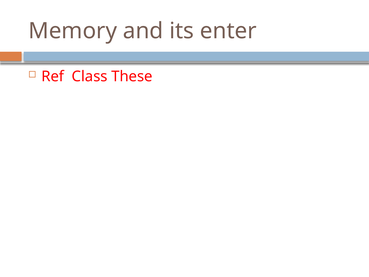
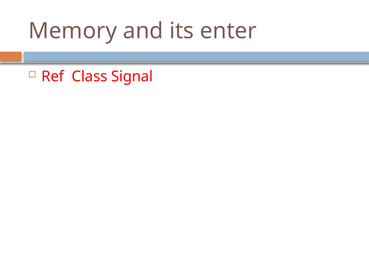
These: These -> Signal (132, 76)
